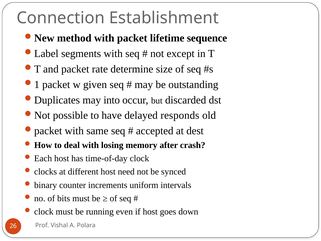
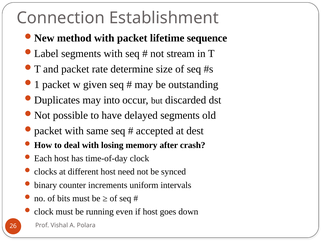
except: except -> stream (181, 54)
delayed responds: responds -> segments (180, 115)
